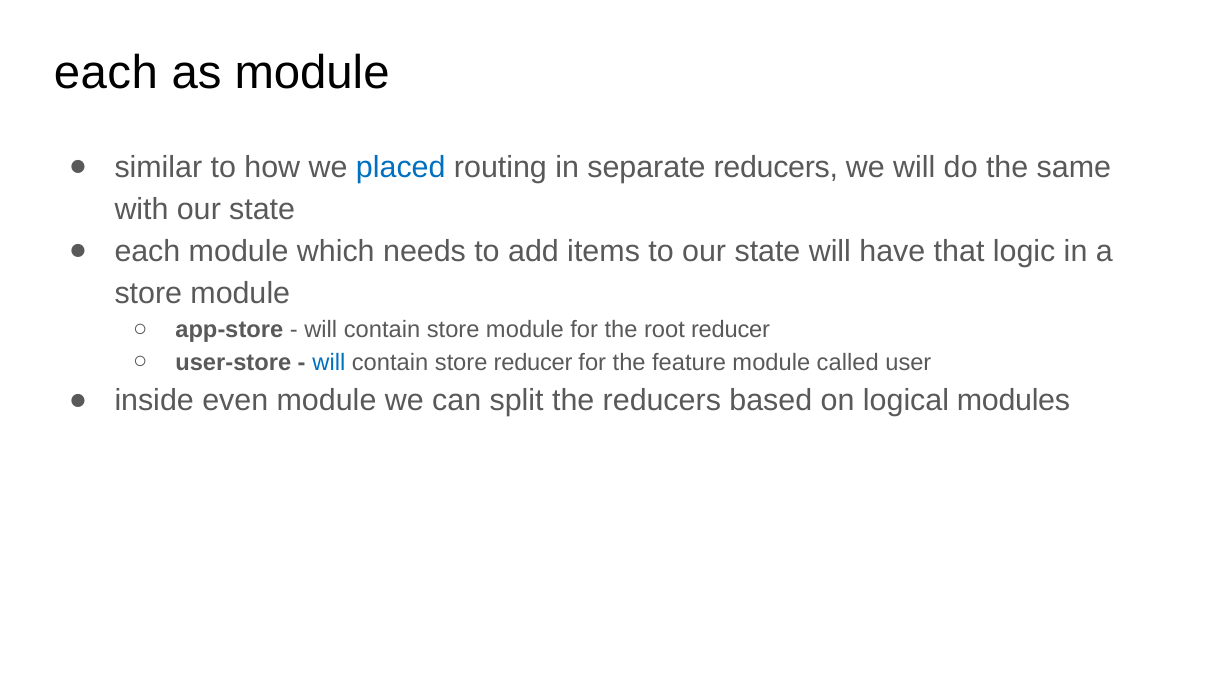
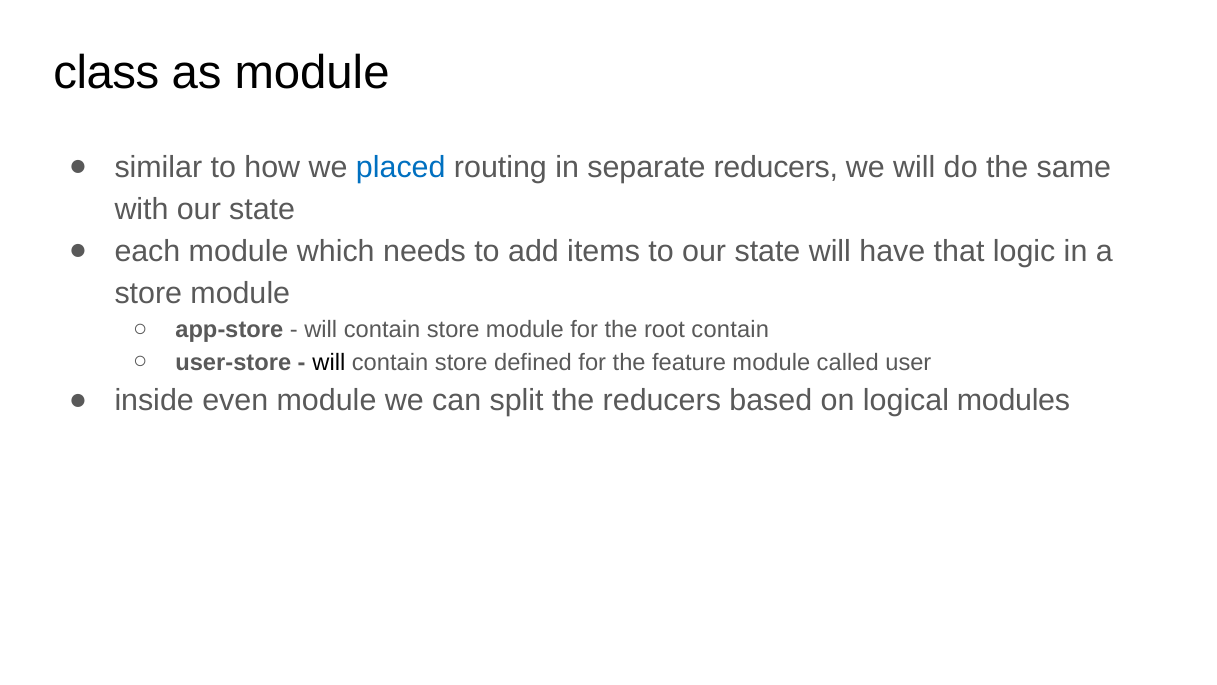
each: each -> class (106, 73)
root reducer: reducer -> contain (730, 329)
will colour: blue -> black (329, 362)
store reducer: reducer -> defined (533, 362)
